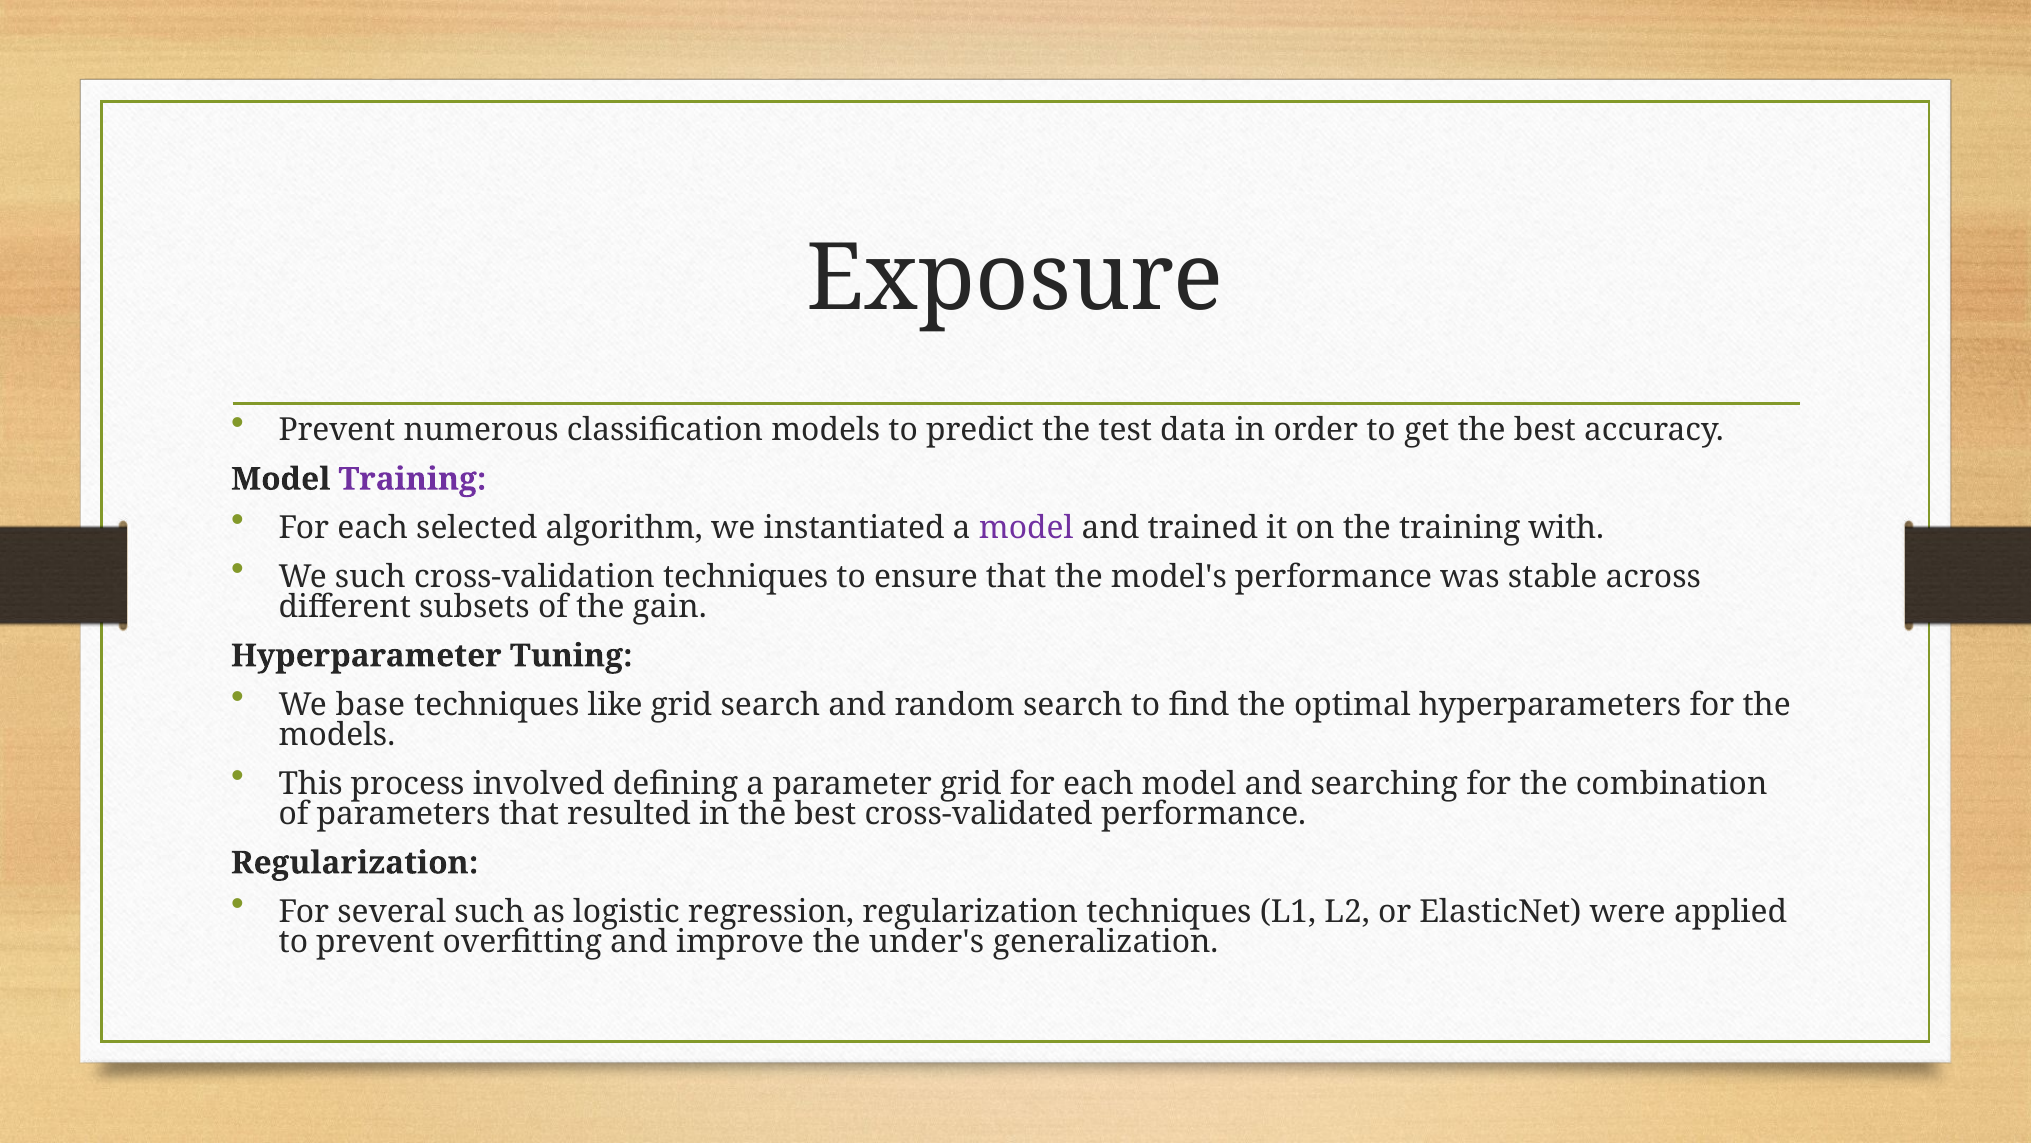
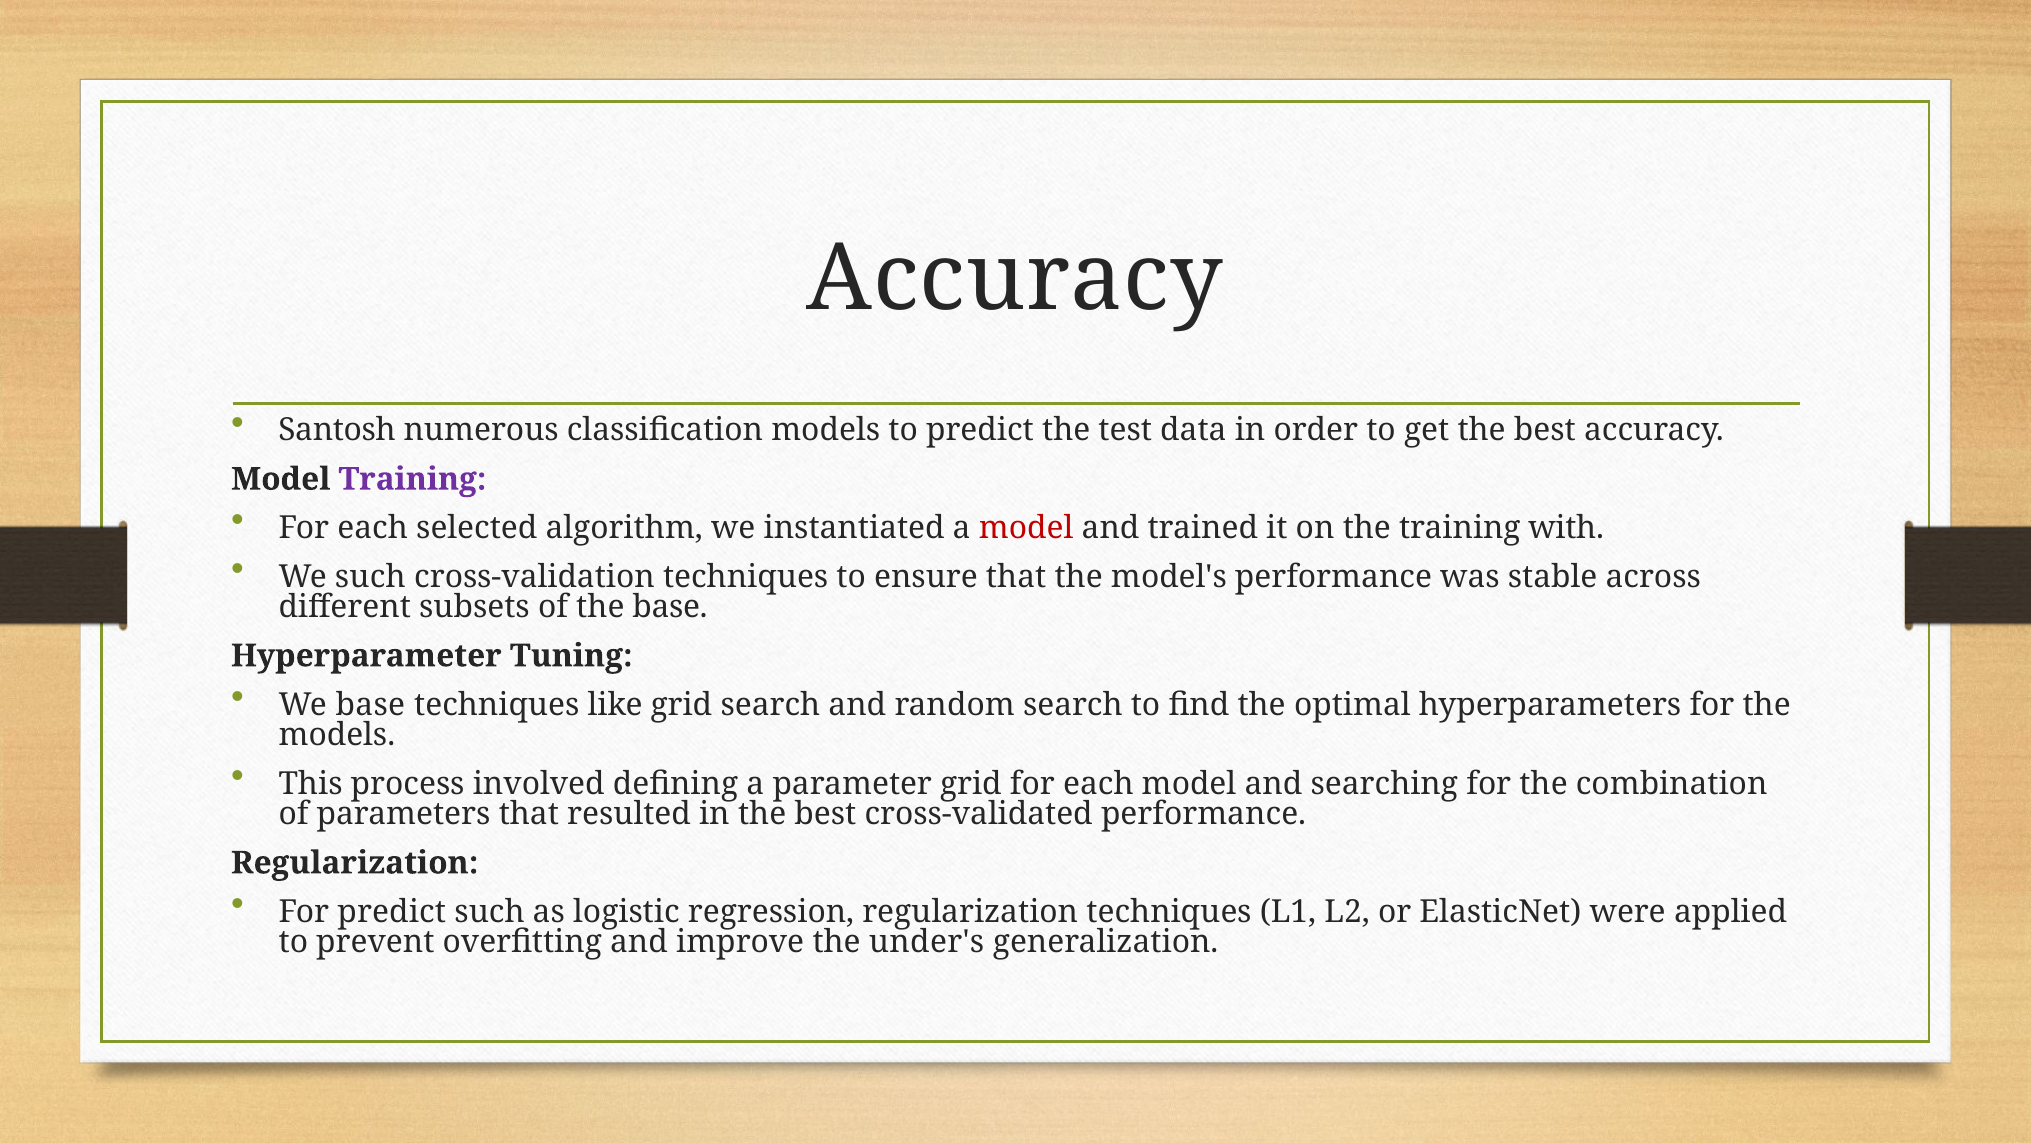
Exposure: Exposure -> Accuracy (1015, 279)
Prevent: Prevent -> Santosh (337, 430)
model colour: purple -> red (1026, 528)
the gain: gain -> base (670, 607)
For several: several -> predict (392, 911)
